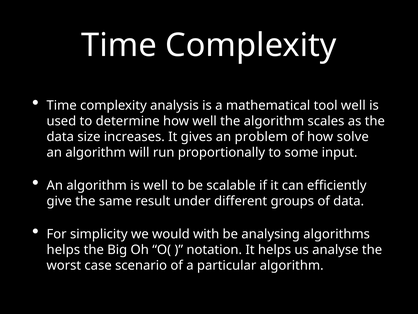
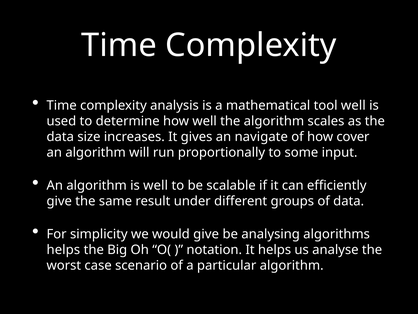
problem: problem -> navigate (261, 137)
solve: solve -> cover (353, 137)
would with: with -> give (206, 234)
